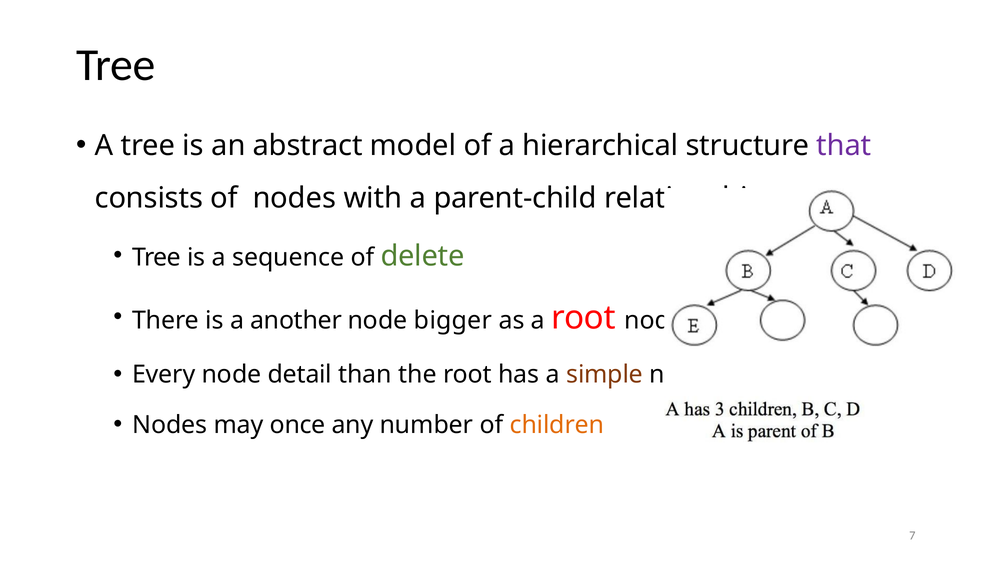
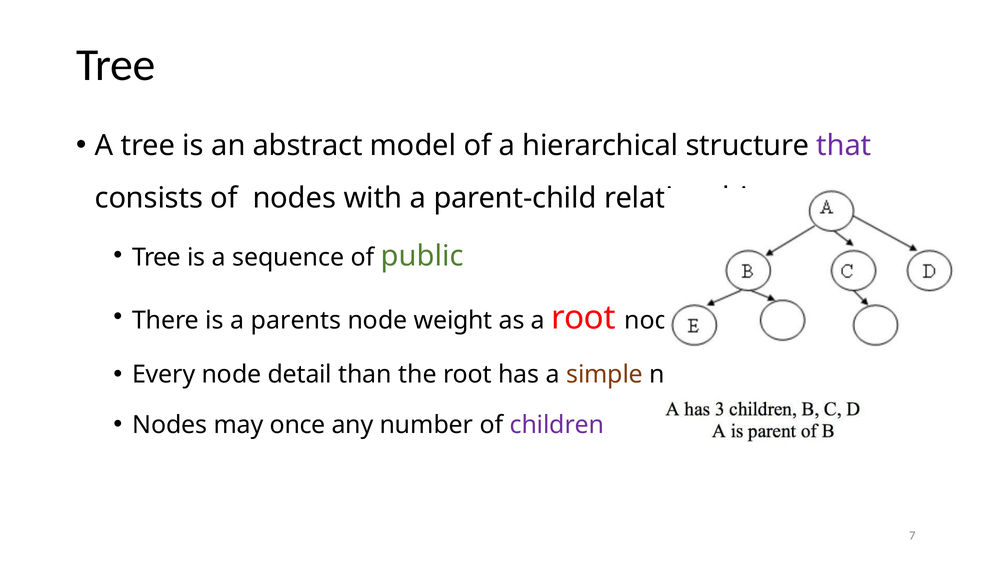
delete: delete -> public (422, 256)
another: another -> parents (296, 320)
bigger: bigger -> weight (453, 320)
children colour: orange -> purple (557, 424)
